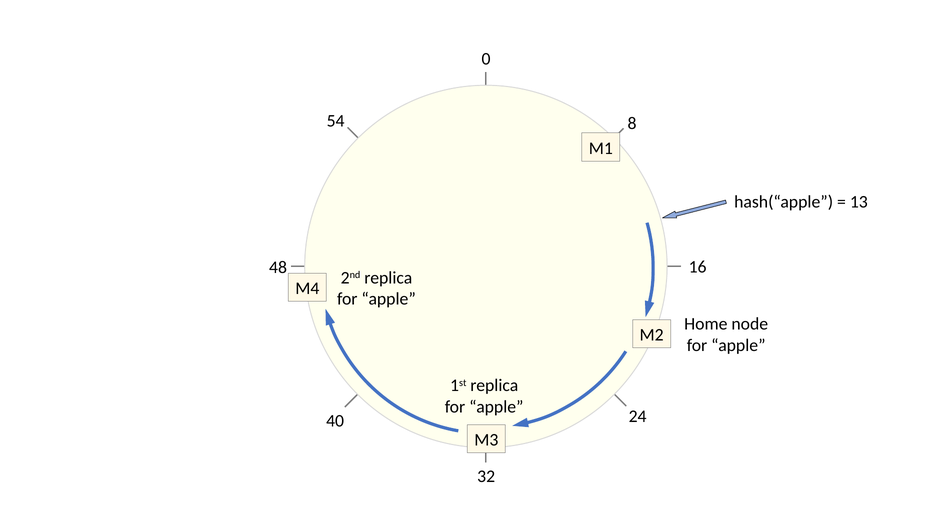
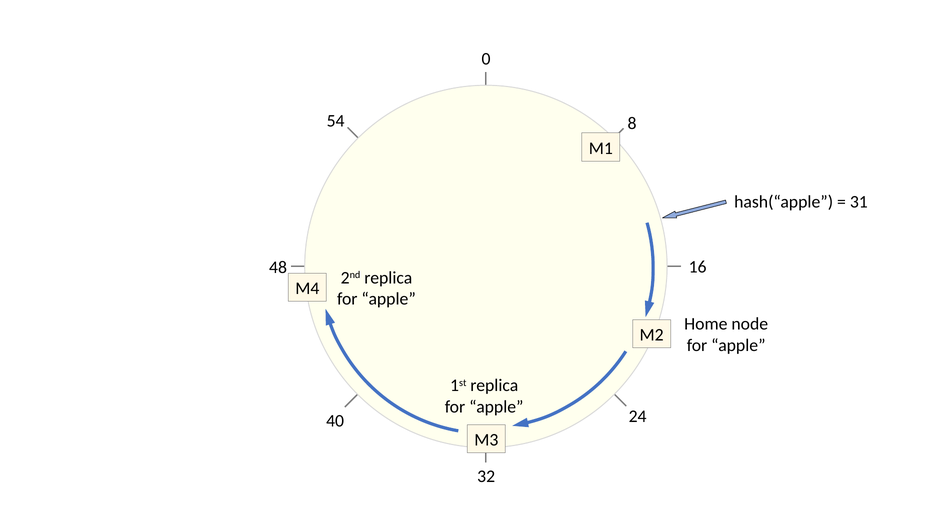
13: 13 -> 31 (859, 202)
